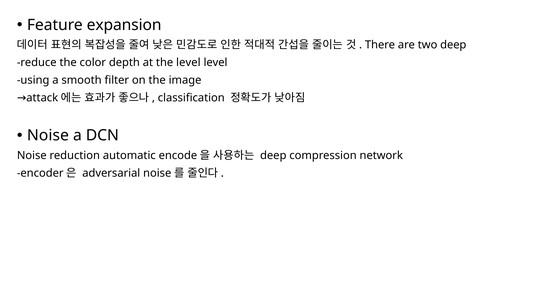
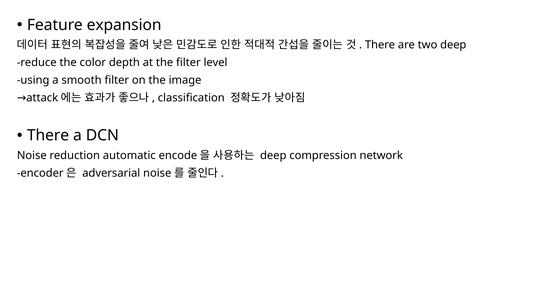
the level: level -> filter (188, 63)
Noise: Noise -> There (48, 135)
